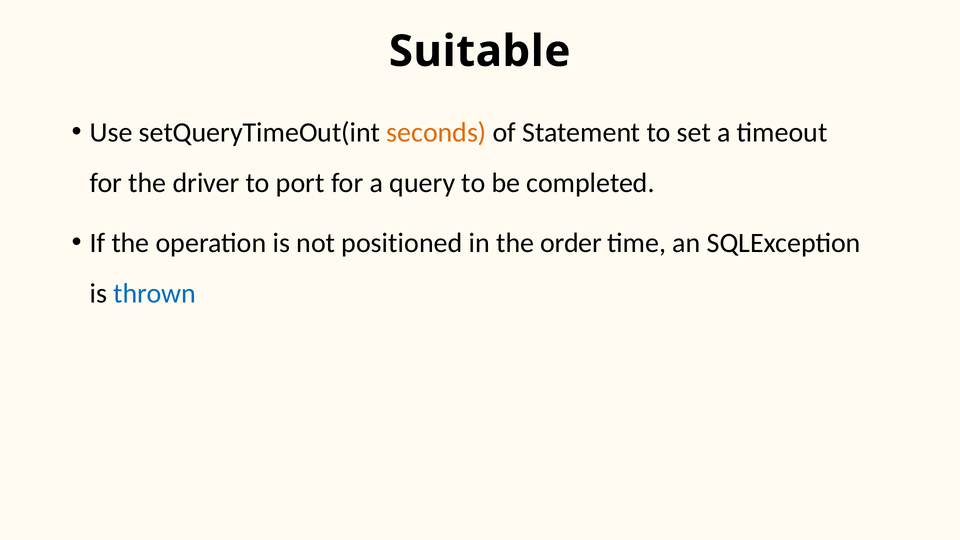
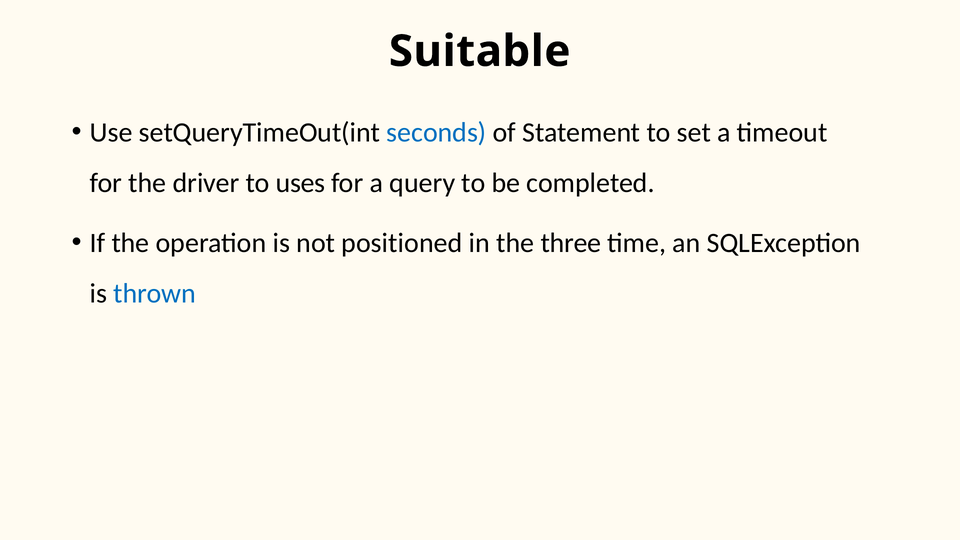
seconds colour: orange -> blue (436, 133)
port: port -> uses (300, 183)
order: order -> three (571, 243)
